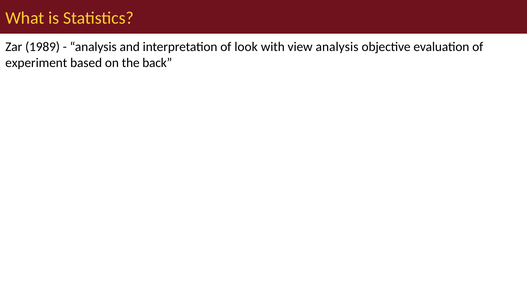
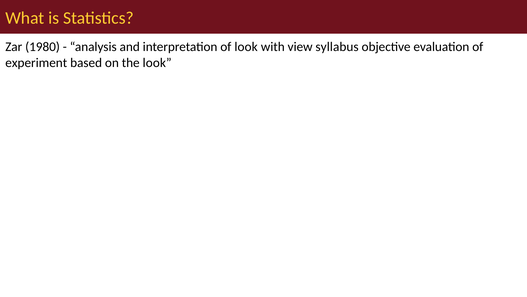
1989: 1989 -> 1980 (43, 47)
view analysis: analysis -> syllabus (337, 47)
the back: back -> look (157, 63)
